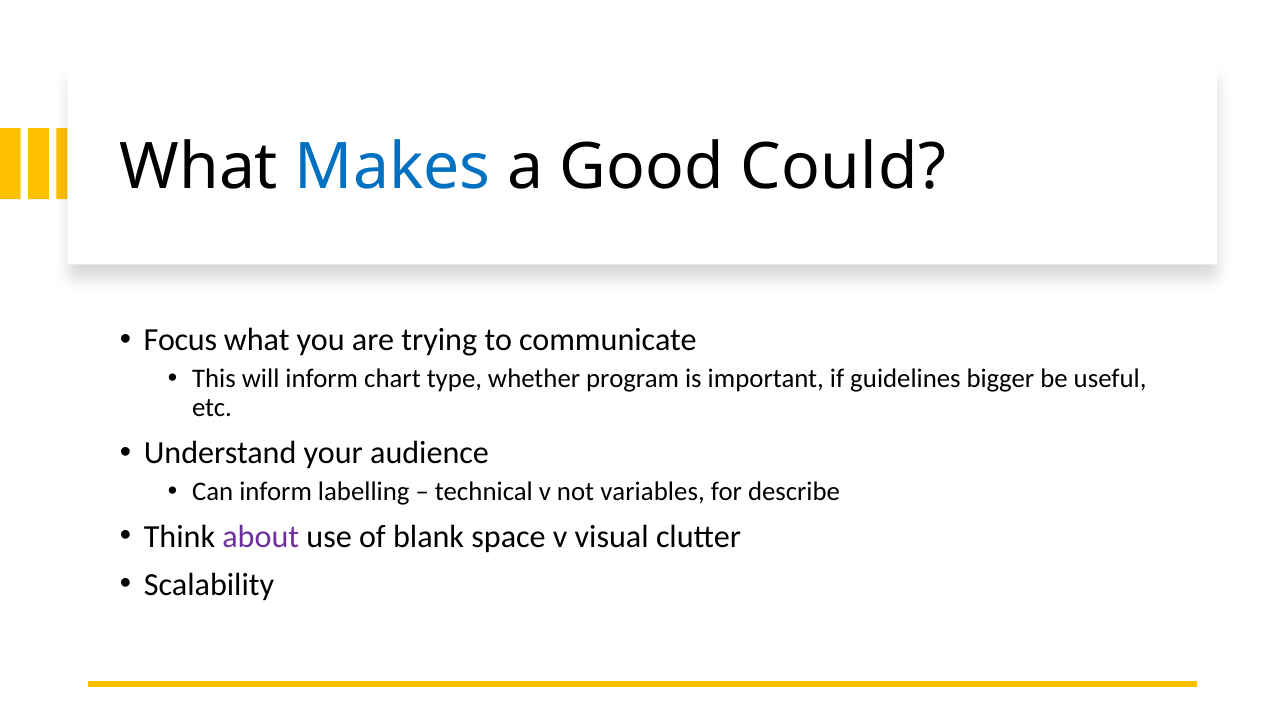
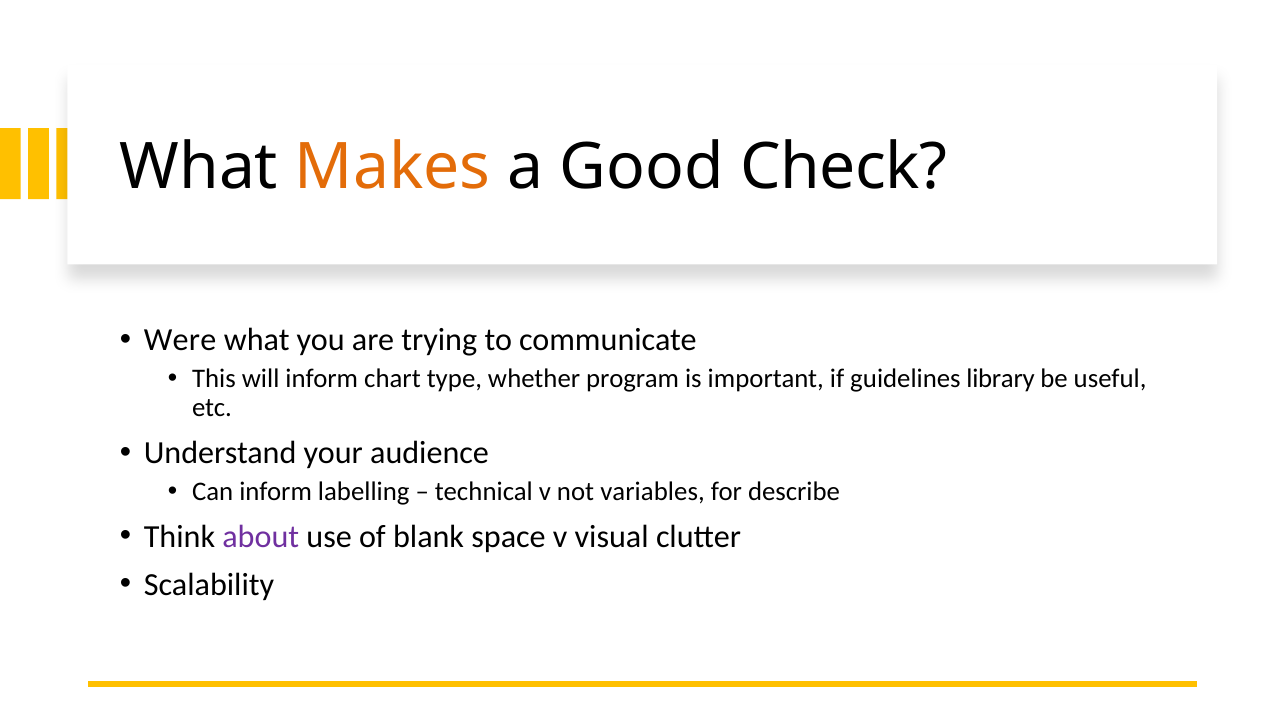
Makes colour: blue -> orange (393, 167)
Could: Could -> Check (844, 167)
Focus: Focus -> Were (180, 340)
bigger: bigger -> library (1001, 379)
